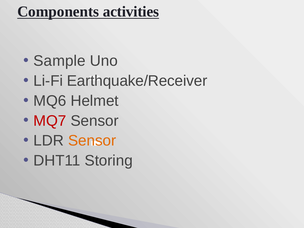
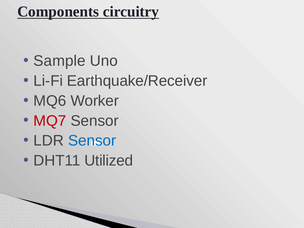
activities: activities -> circuitry (131, 12)
Helmet: Helmet -> Worker (95, 101)
Sensor colour: orange -> blue (92, 141)
Storing: Storing -> Utilized (109, 161)
